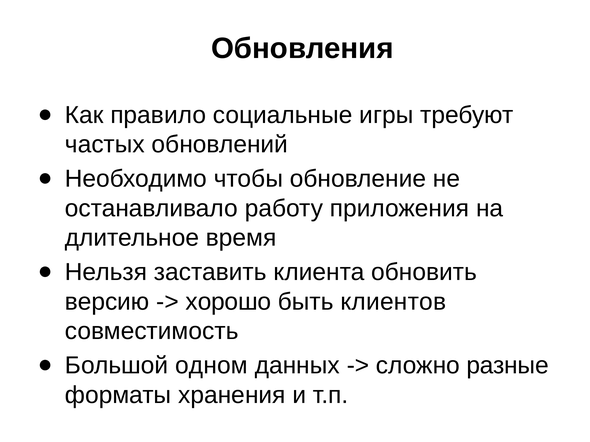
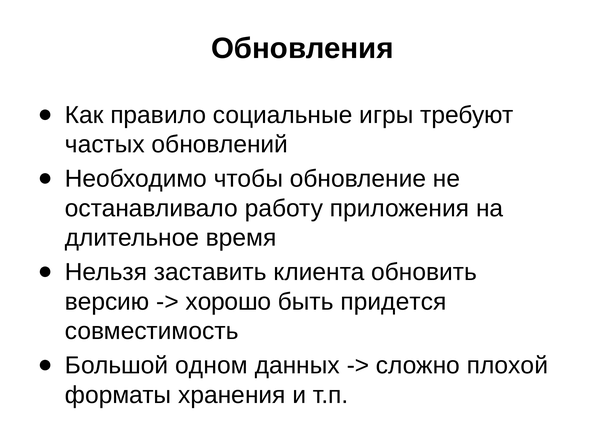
клиентов: клиентов -> придется (393, 302)
разные: разные -> плохой (507, 366)
